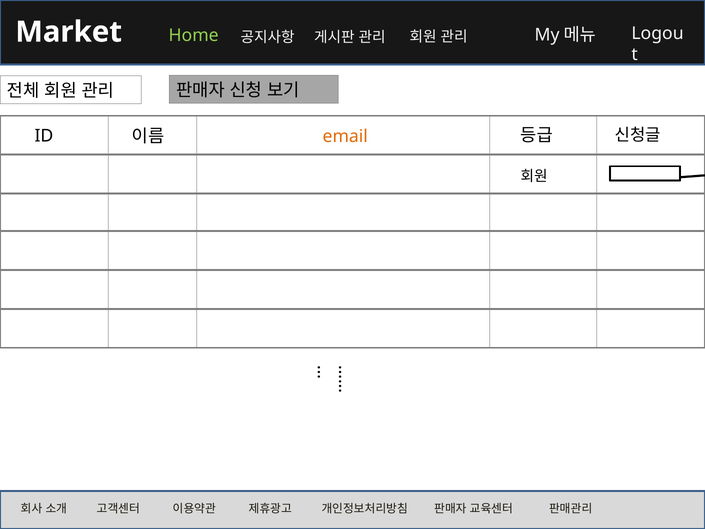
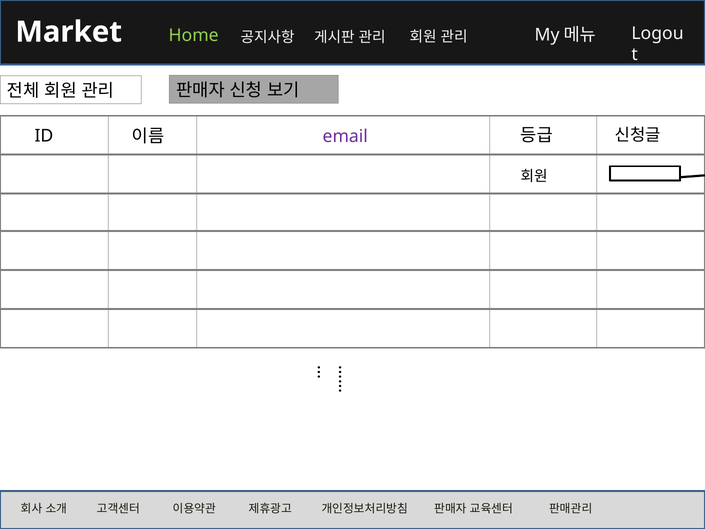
email colour: orange -> purple (345, 136)
